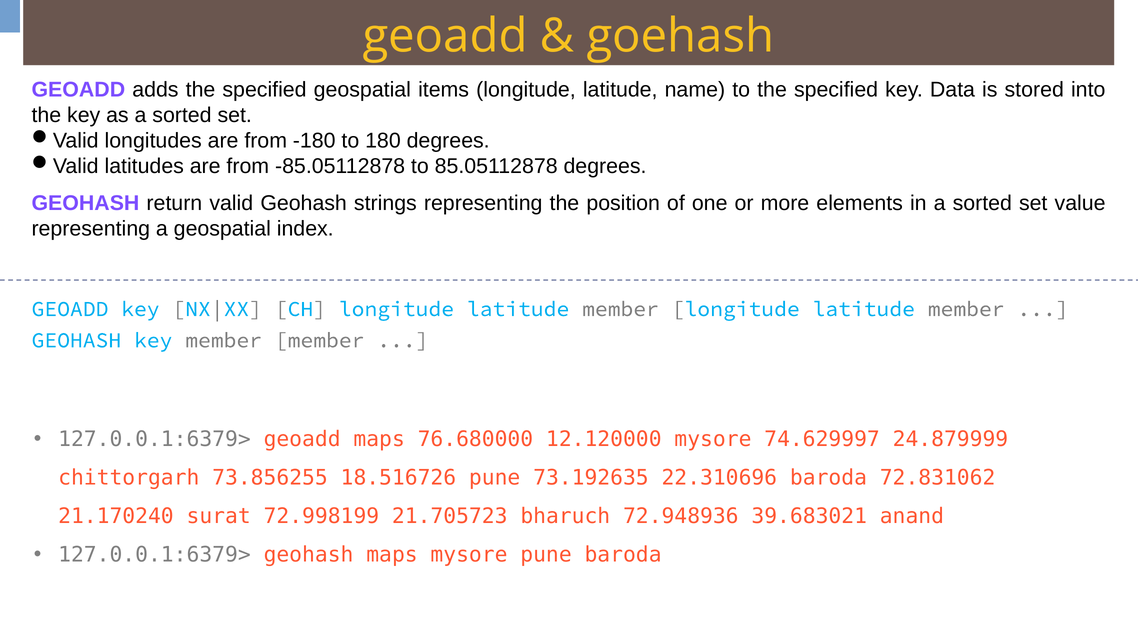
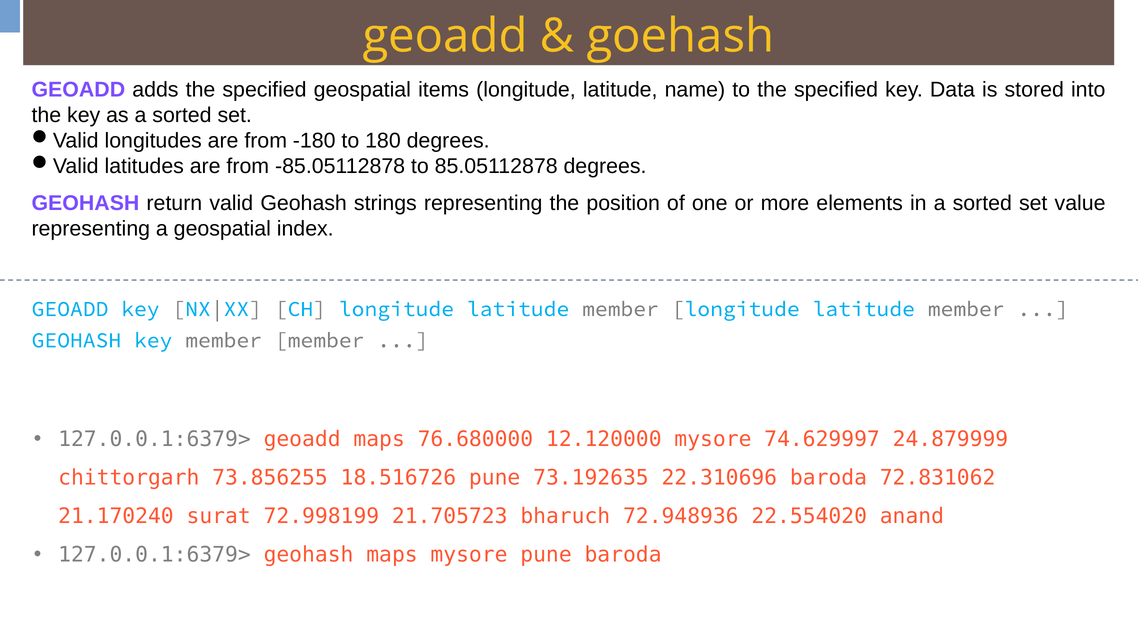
39.683021: 39.683021 -> 22.554020 (809, 516)
